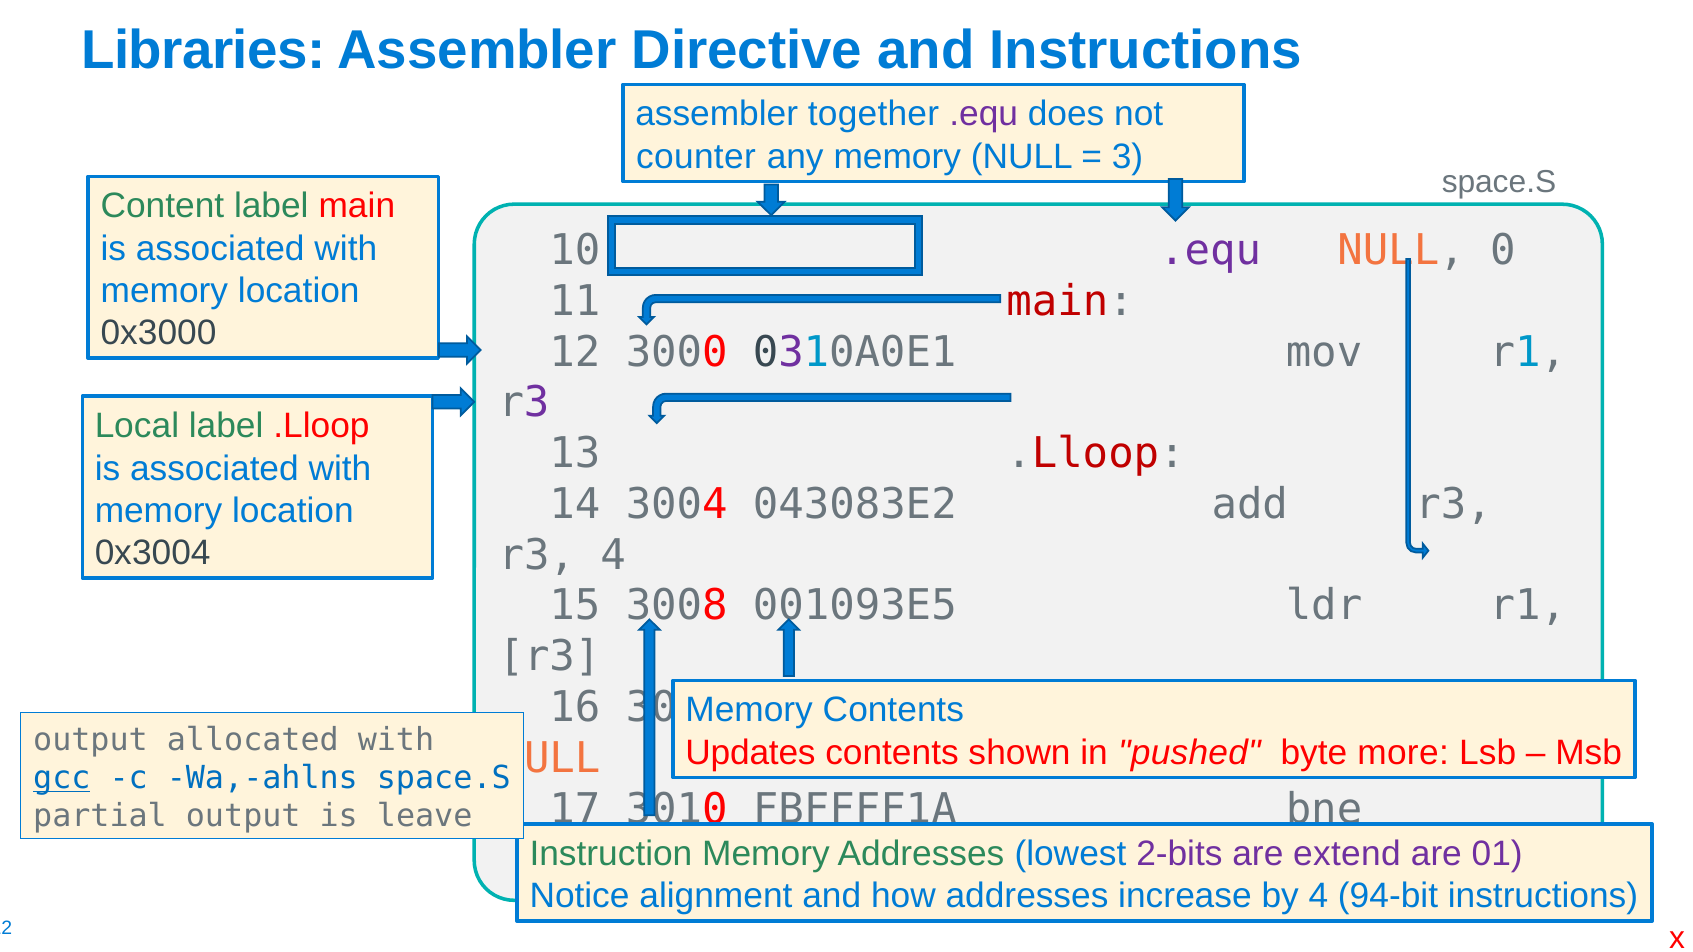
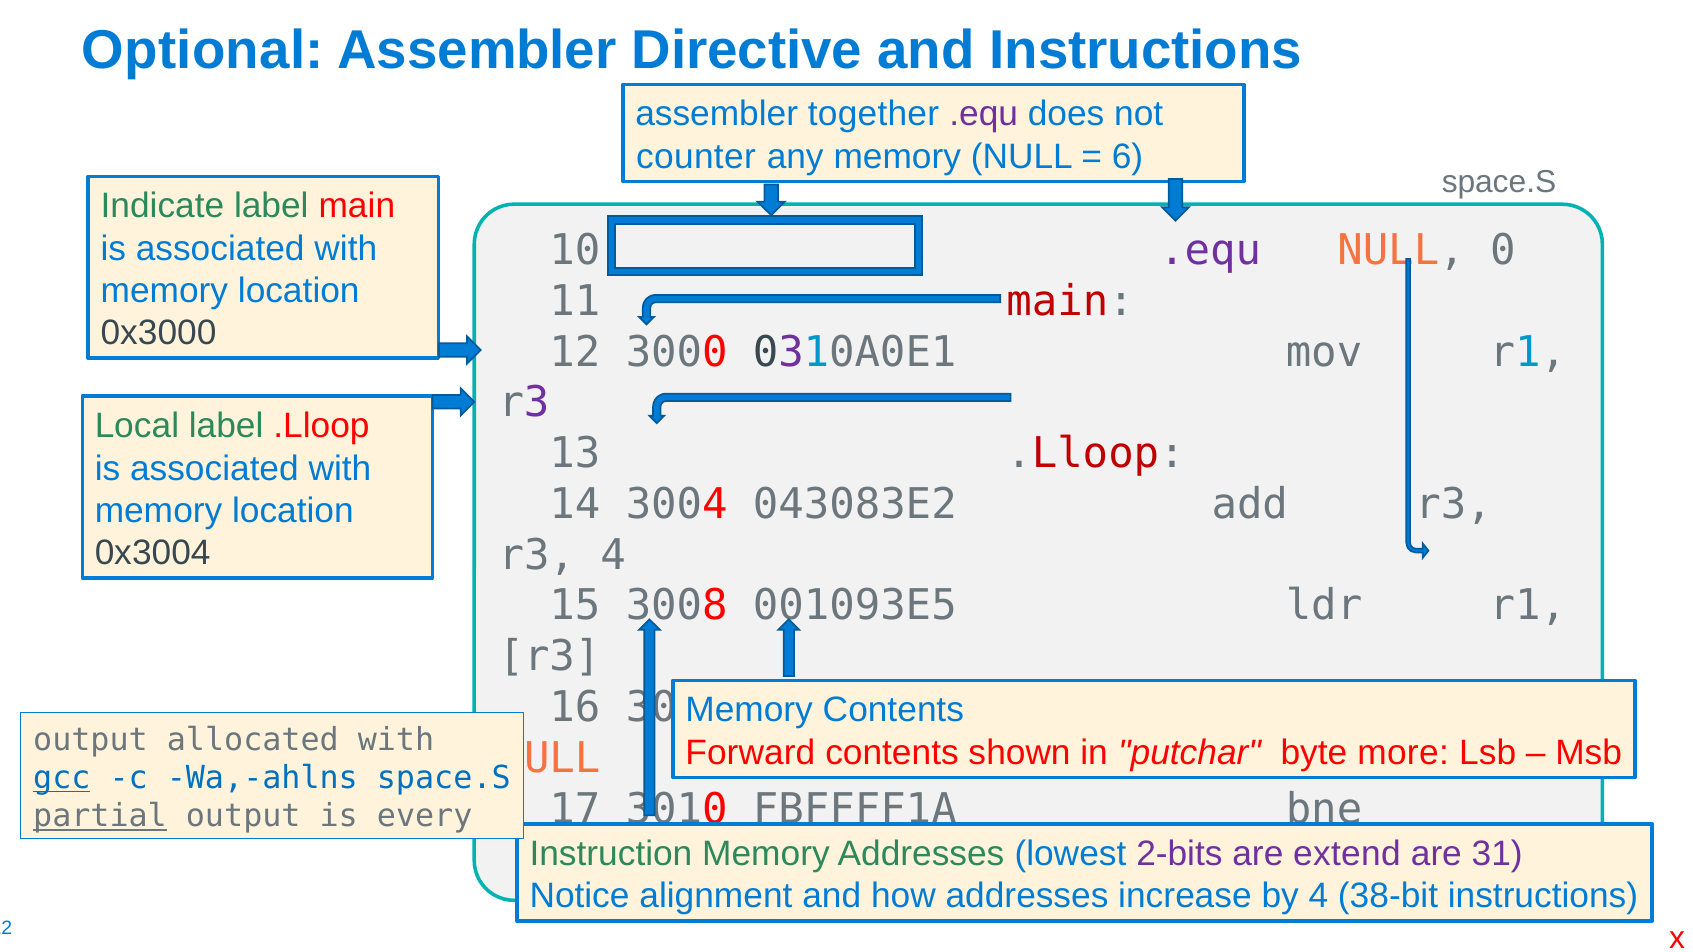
Libraries: Libraries -> Optional (203, 50)
3: 3 -> 6 (1128, 157)
Content: Content -> Indicate (162, 206)
Updates: Updates -> Forward (750, 753)
pushed: pushed -> putchar (1190, 753)
partial underline: none -> present (100, 816)
leave: leave -> every (425, 816)
01: 01 -> 31 (1497, 854)
94-bit: 94-bit -> 38-bit (1388, 897)
